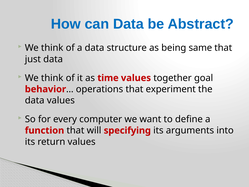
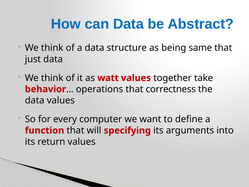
time: time -> watt (108, 78)
goal: goal -> take (204, 78)
experiment: experiment -> correctness (171, 89)
